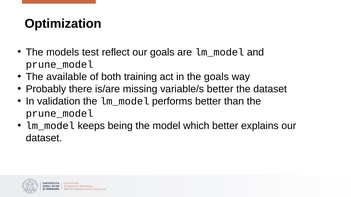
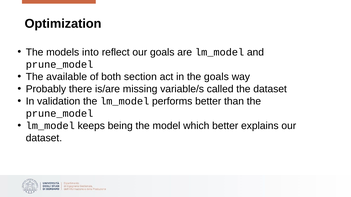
test: test -> into (90, 52)
training: training -> section (140, 77)
variable/s better: better -> called (220, 89)
